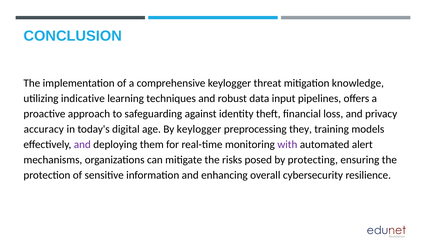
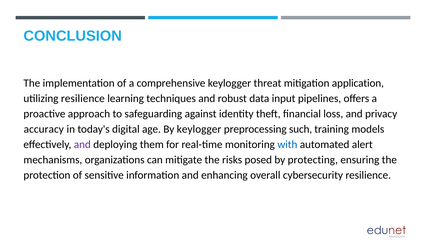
knowledge: knowledge -> application (358, 83)
utilizing indicative: indicative -> resilience (83, 98)
they: they -> such (301, 129)
with colour: purple -> blue (287, 144)
